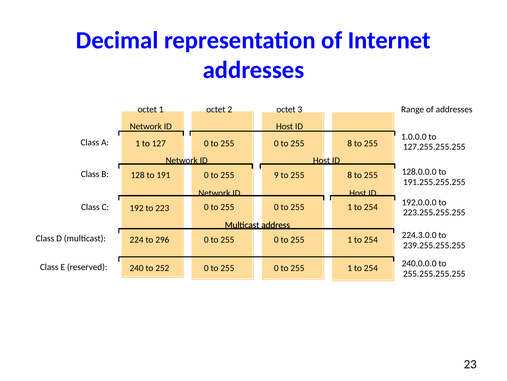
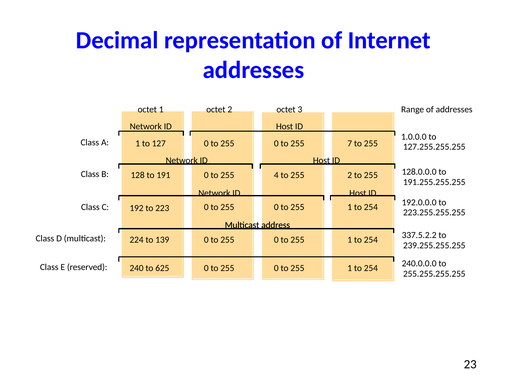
0 to 255 8: 8 -> 7 (350, 143)
9: 9 -> 4 (276, 175)
8: 8 -> 2 (350, 175)
224.3.0.0: 224.3.0.0 -> 337.5.2.2 (419, 235)
296: 296 -> 139 (162, 239)
252: 252 -> 625 (162, 268)
